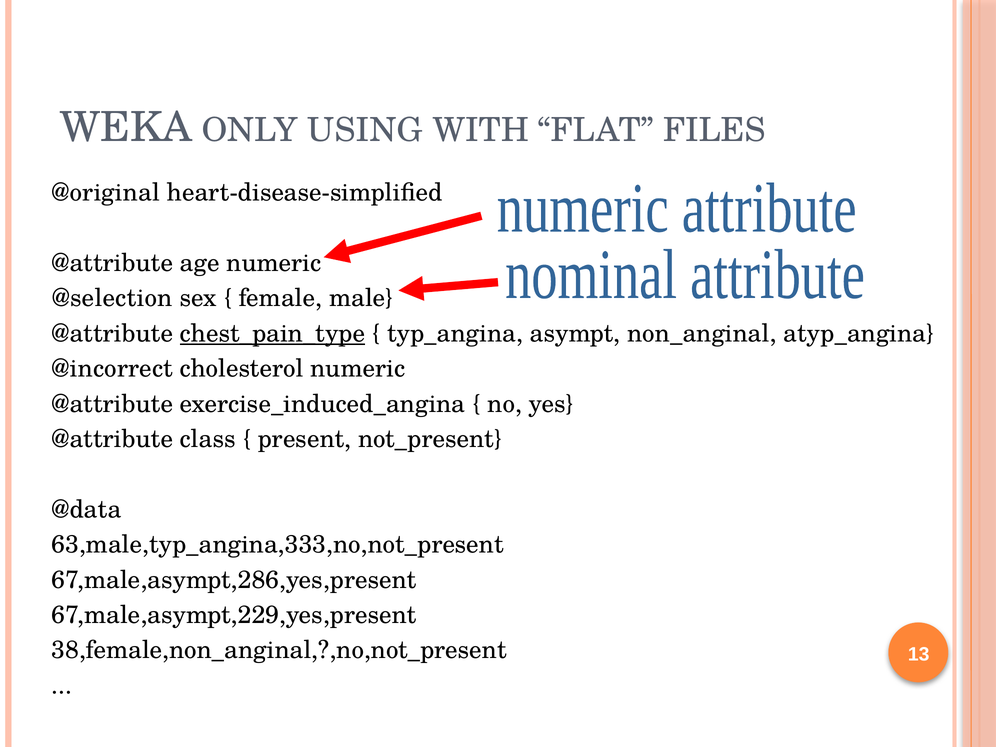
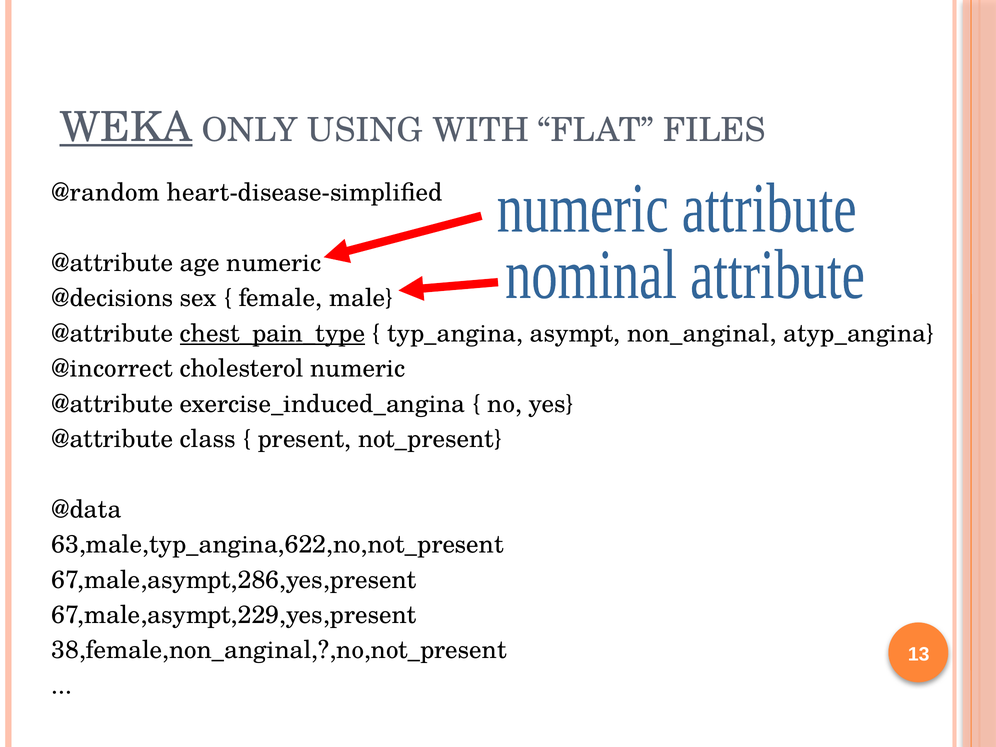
WEKA underline: none -> present (126, 127)
@original: @original -> @random (106, 193)
@selection: @selection -> @decisions (112, 298)
63,male,typ_angina,333,no,not_present: 63,male,typ_angina,333,no,not_present -> 63,male,typ_angina,622,no,not_present (278, 545)
